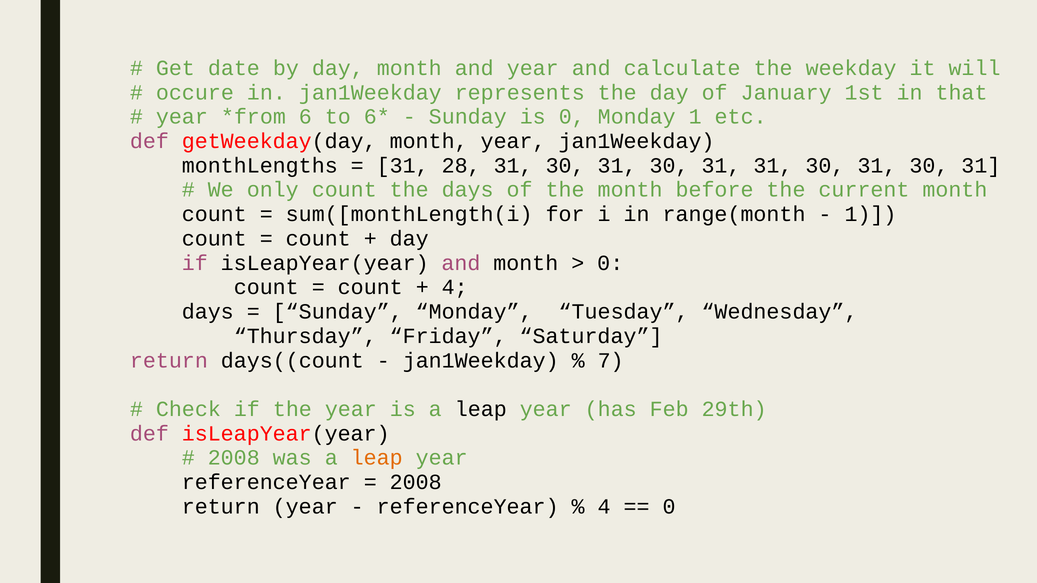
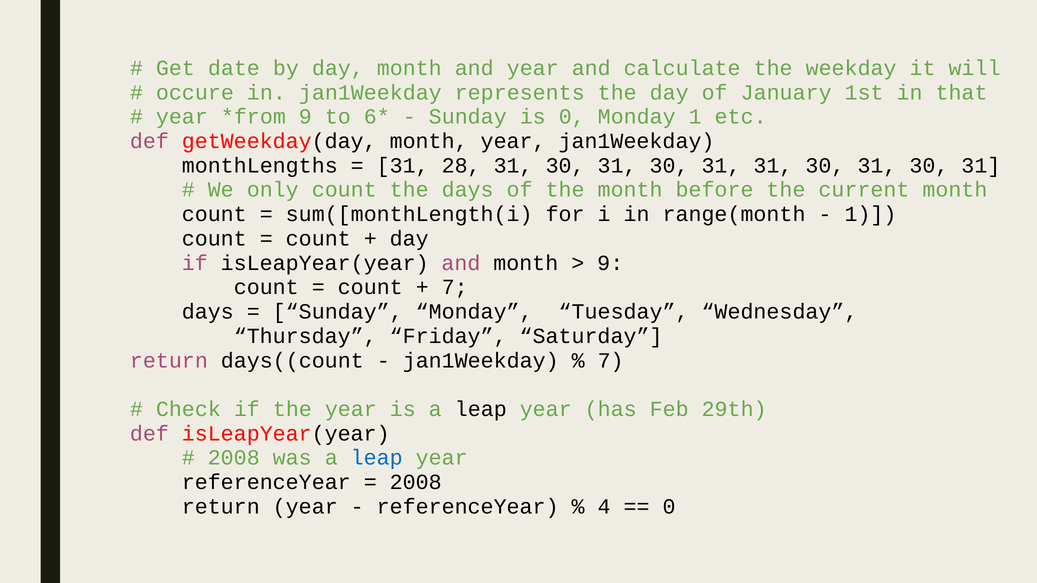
6: 6 -> 9 (305, 117)
0: 0 -> 9 (610, 263)
4: 4 -> 7 (455, 287)
leap colour: orange -> blue (377, 458)
